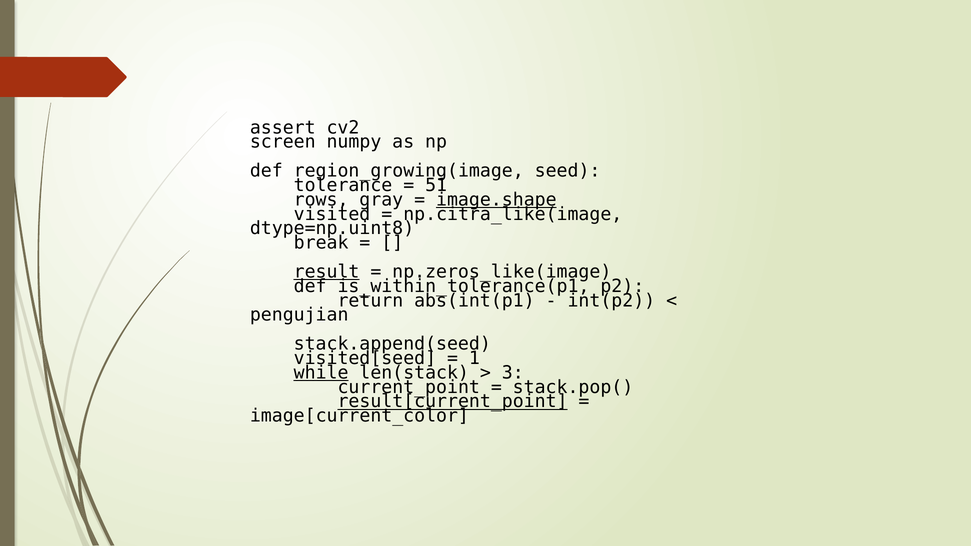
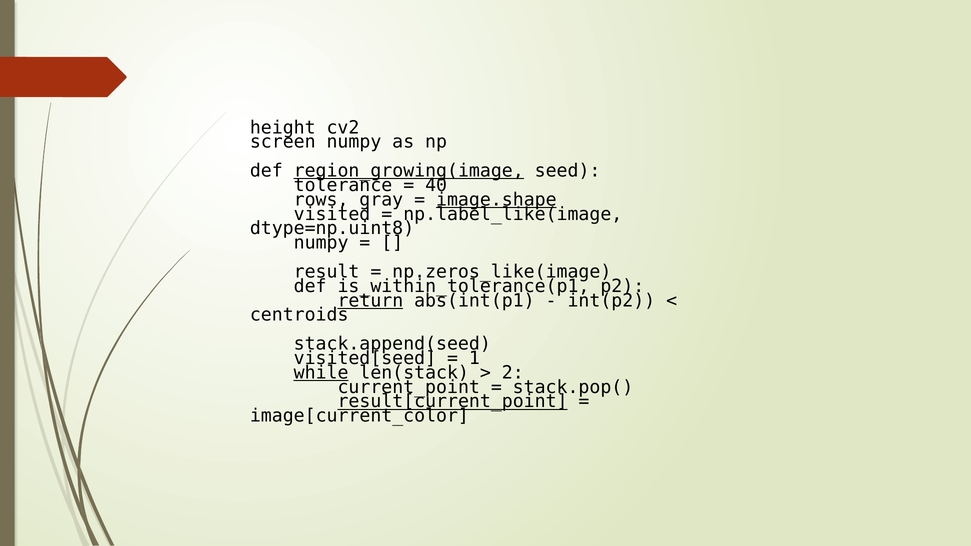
assert: assert -> height (283, 128)
region_growing(image underline: none -> present (409, 171)
51: 51 -> 40 (436, 185)
np.citra_like(image: np.citra_like(image -> np.label_like(image (513, 214)
break: break -> numpy (321, 243)
result underline: present -> none (327, 272)
return underline: none -> present (370, 301)
pengujian: pengujian -> centroids (299, 315)
3: 3 -> 2 (513, 373)
